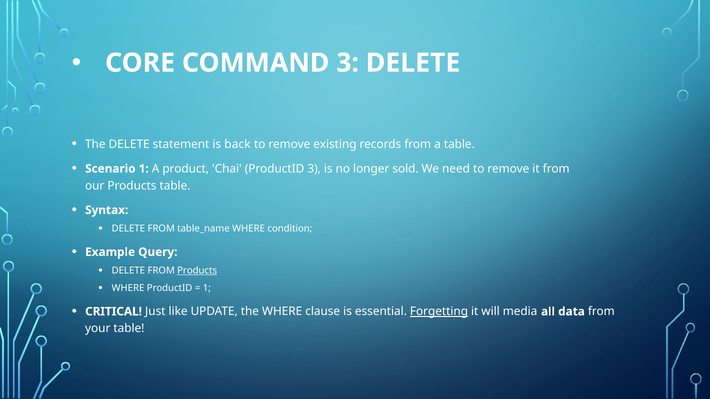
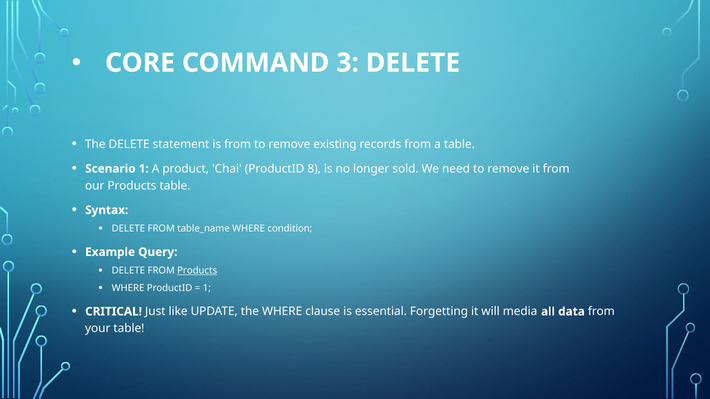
is back: back -> from (238, 144)
ProductID 3: 3 -> 8 (314, 169)
Forgetting underline: present -> none (439, 312)
